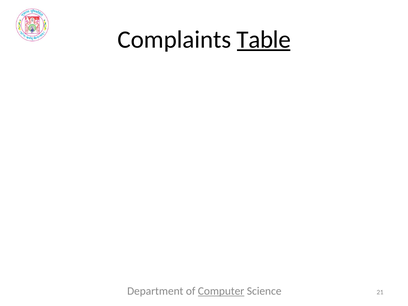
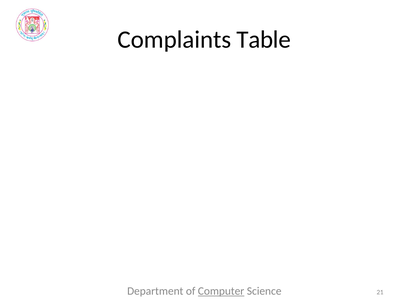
Table underline: present -> none (264, 39)
